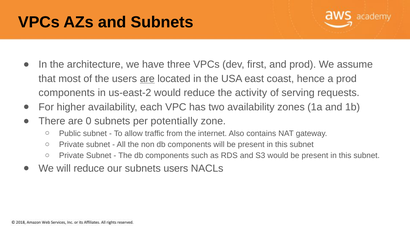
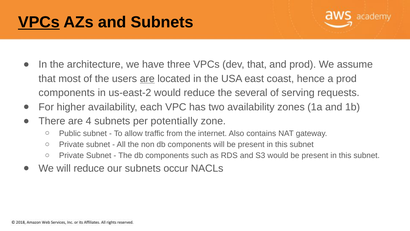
VPCs underline: none -> present (39, 22)
dev first: first -> that (257, 64)
activity: activity -> several (251, 93)
0: 0 -> 4 (89, 121)
subnets users: users -> occur (176, 168)
